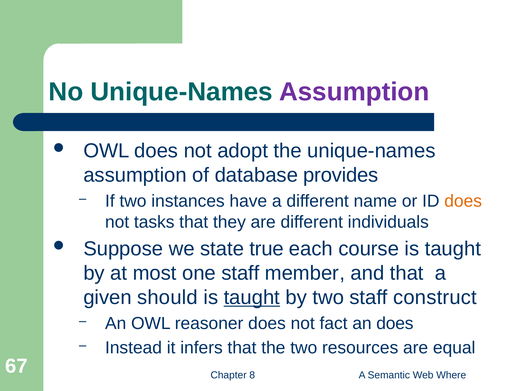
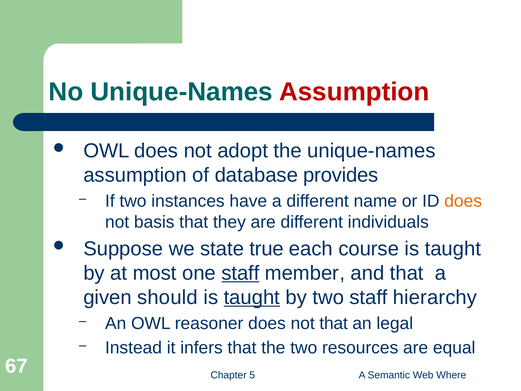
Assumption colour: purple -> red (354, 92)
tasks: tasks -> basis (154, 222)
staff underline: none -> present (240, 273)
construct: construct -> hierarchy (435, 297)
not fact: fact -> that (334, 323)
an does: does -> legal (395, 323)
8: 8 -> 5 (252, 375)
